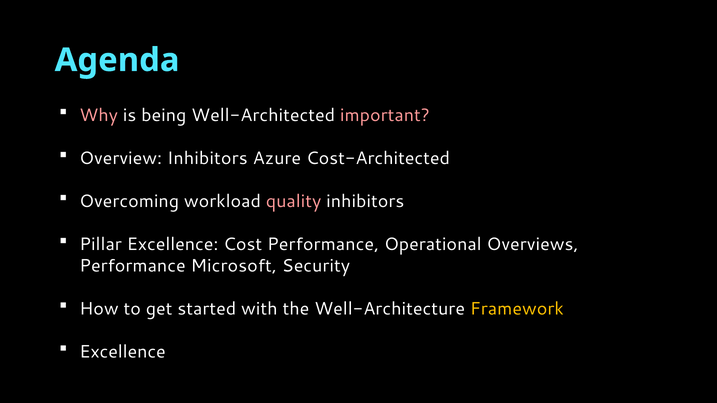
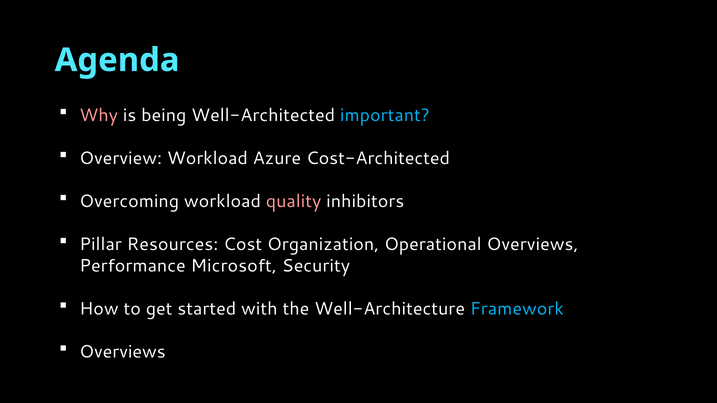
important colour: pink -> light blue (385, 116)
Overview Inhibitors: Inhibitors -> Workload (207, 159)
Pillar Excellence: Excellence -> Resources (173, 245)
Cost Performance: Performance -> Organization (323, 245)
Framework colour: yellow -> light blue (517, 309)
Excellence: Excellence -> Overviews (123, 352)
